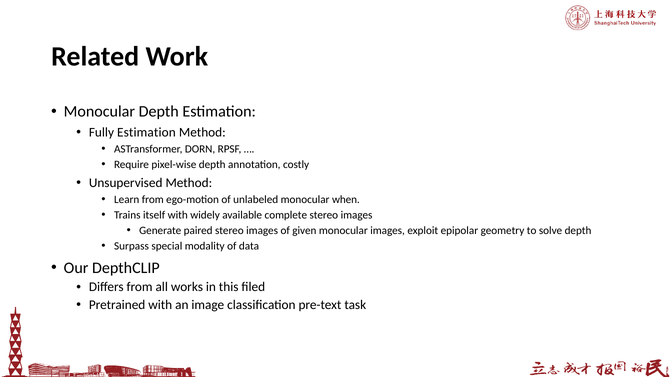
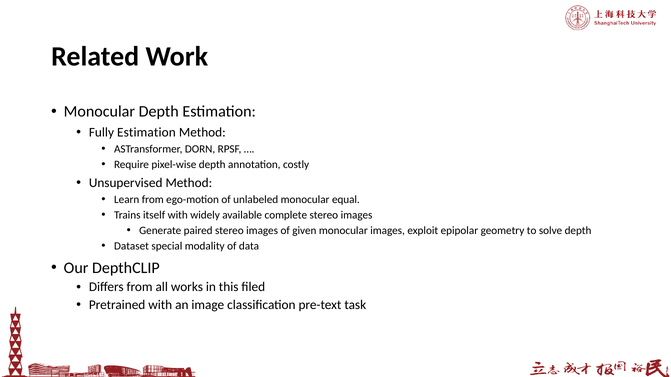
when: when -> equal (346, 200)
Surpass: Surpass -> Dataset (131, 246)
